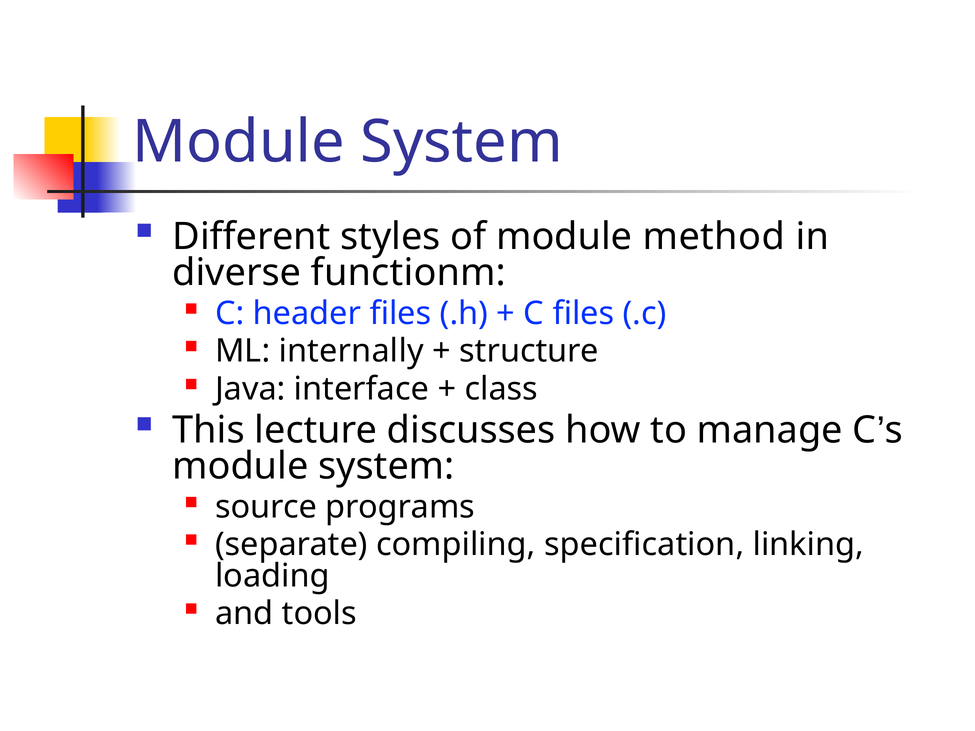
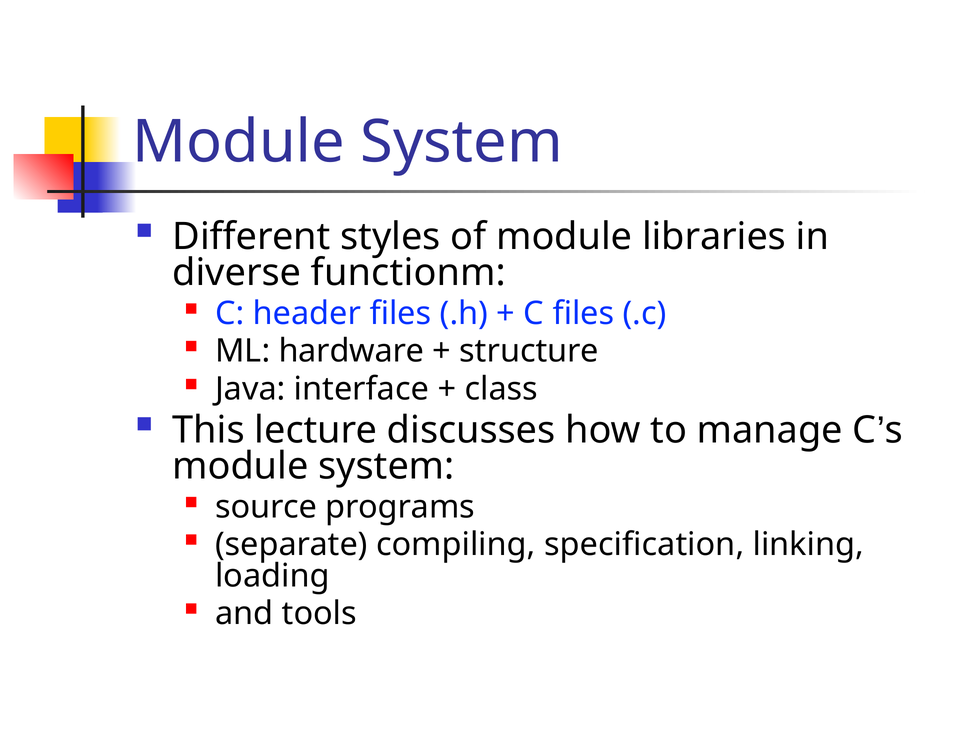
method: method -> libraries (714, 237)
internally: internally -> hardware (351, 351)
